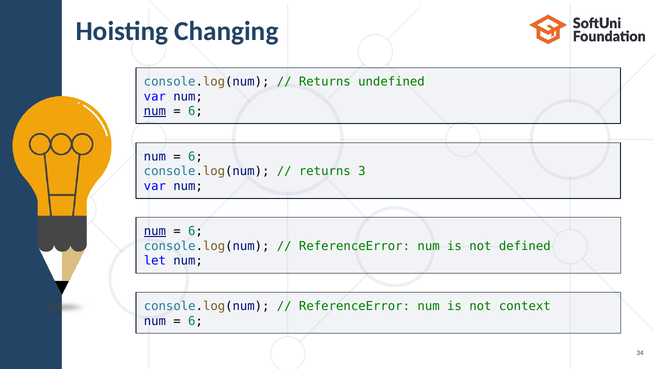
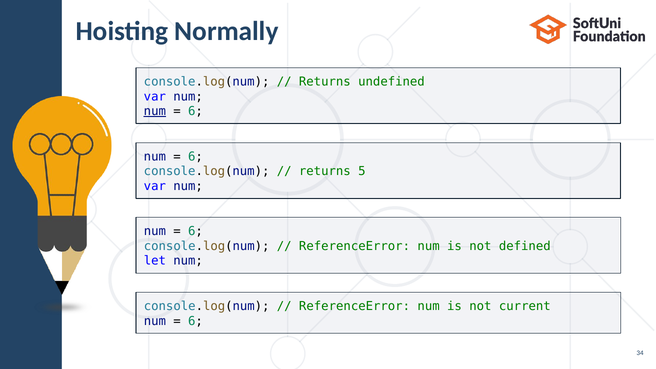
Changing: Changing -> Normally (226, 31)
3: 3 -> 5 (362, 171)
num underline: present -> none (155, 231)
context: context -> current (525, 306)
